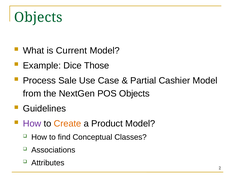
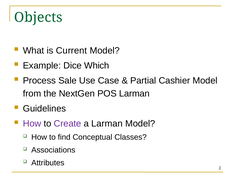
Those: Those -> Which (97, 66)
POS Objects: Objects -> Larman (134, 94)
Create colour: orange -> purple (67, 124)
a Product: Product -> Larman (107, 124)
